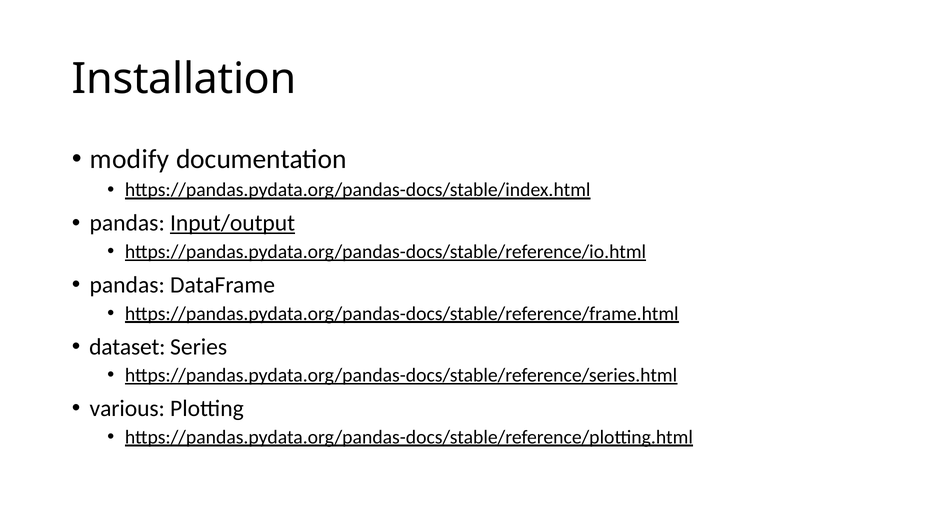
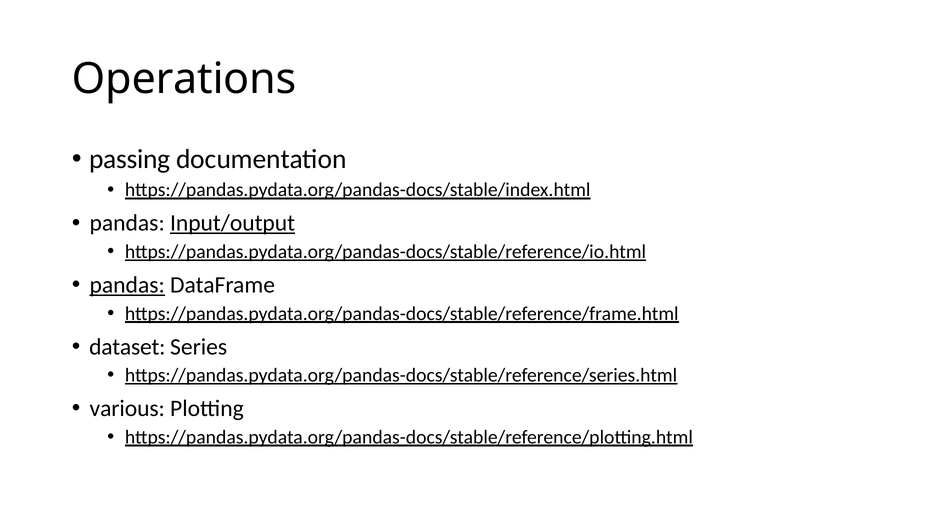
Installation: Installation -> Operations (184, 79)
modify: modify -> passing (130, 159)
pandas underline: none -> present (127, 285)
